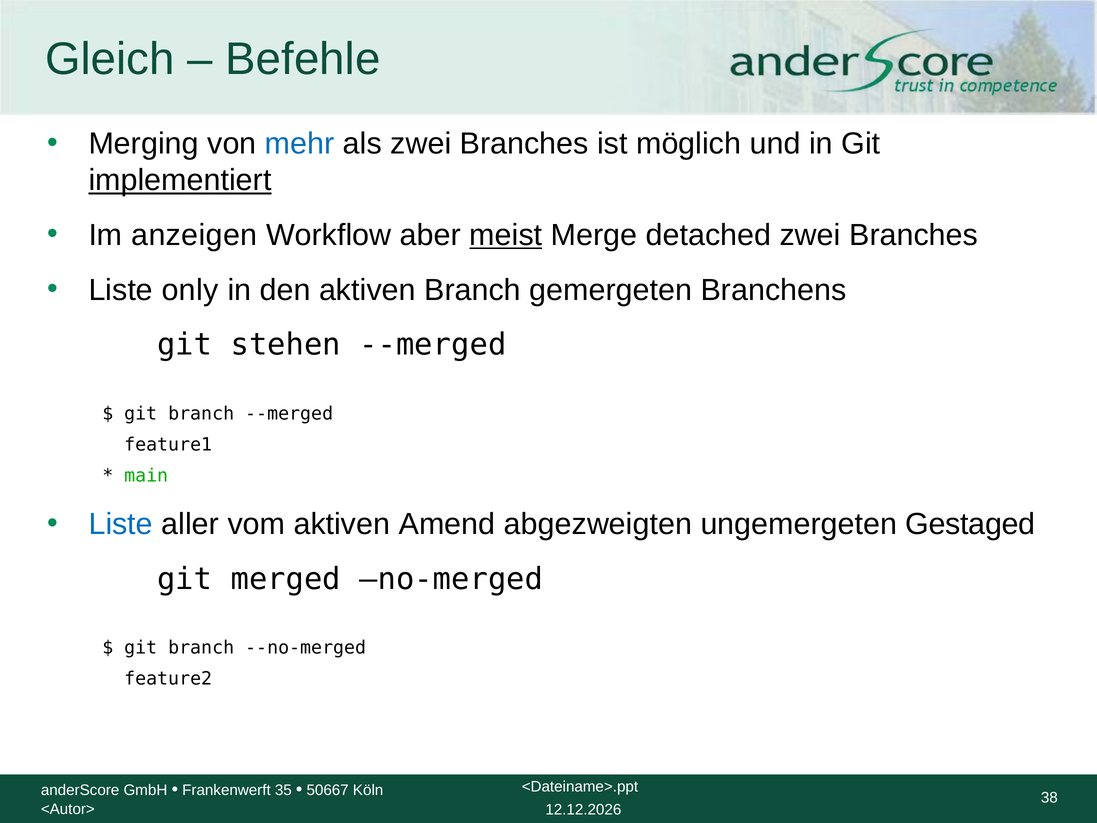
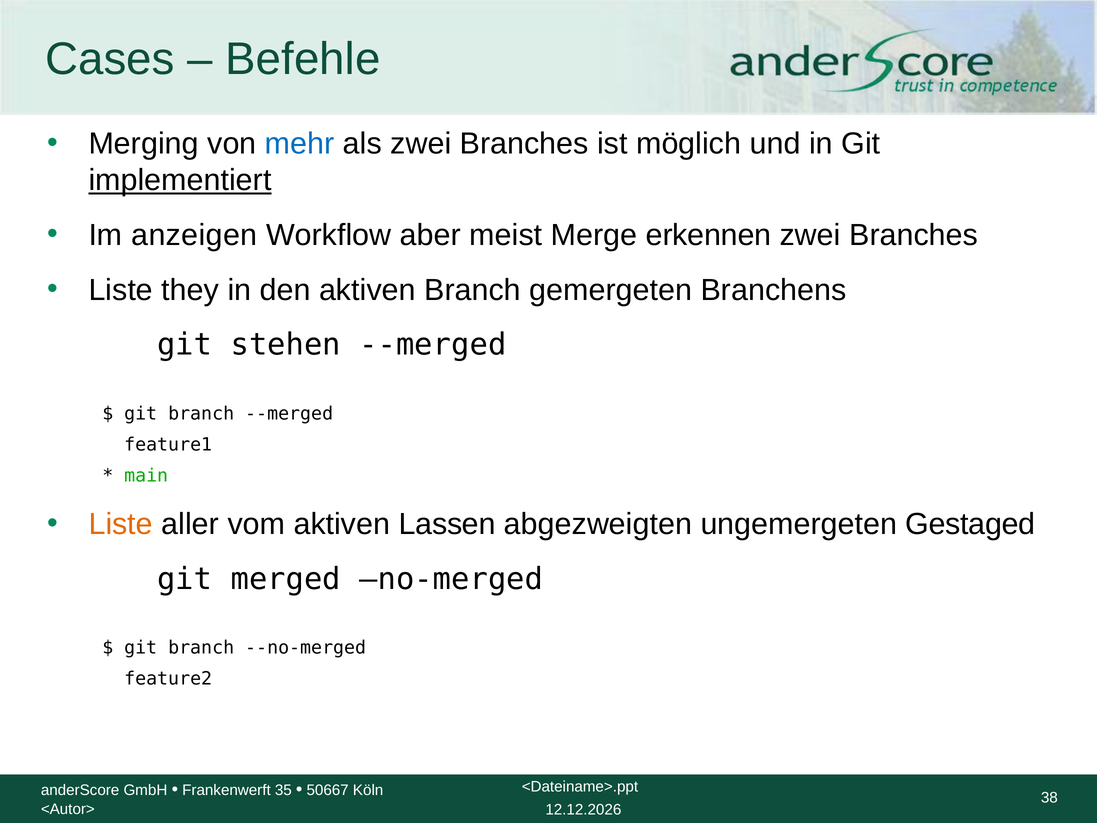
Gleich: Gleich -> Cases (110, 59)
meist underline: present -> none (506, 235)
detached: detached -> erkennen (709, 235)
only: only -> they (190, 290)
Liste colour: blue -> orange (121, 524)
Amend: Amend -> Lassen (447, 524)
